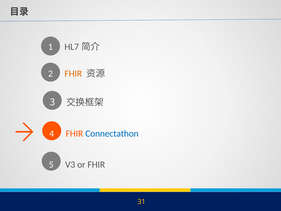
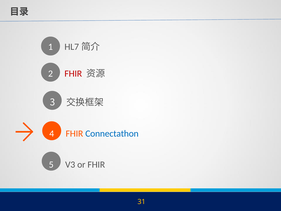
FHIR colour: orange -> red (73, 73)
